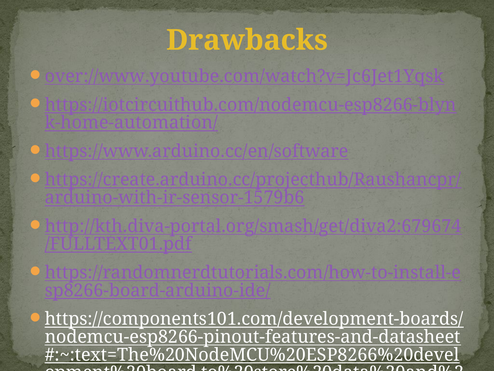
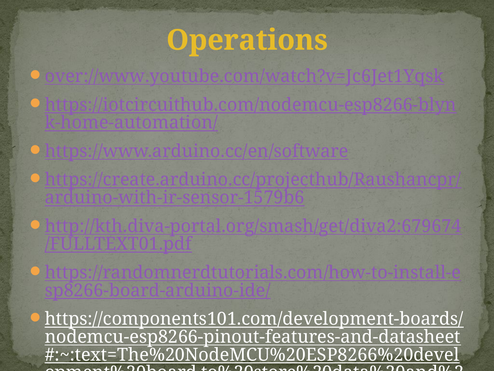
Drawbacks: Drawbacks -> Operations (247, 40)
